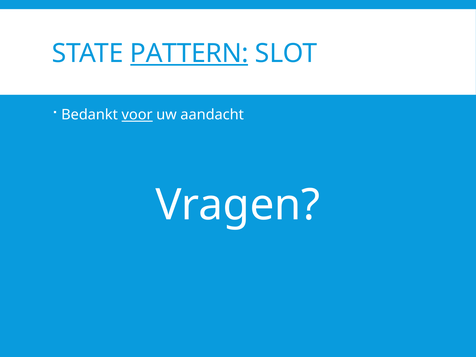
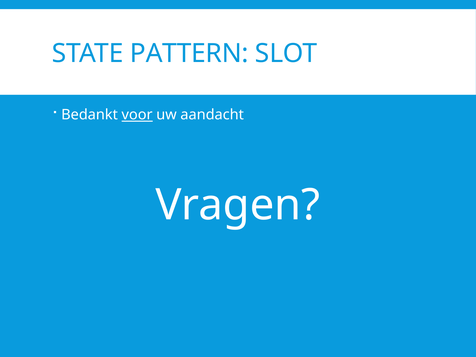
PATTERN underline: present -> none (189, 53)
